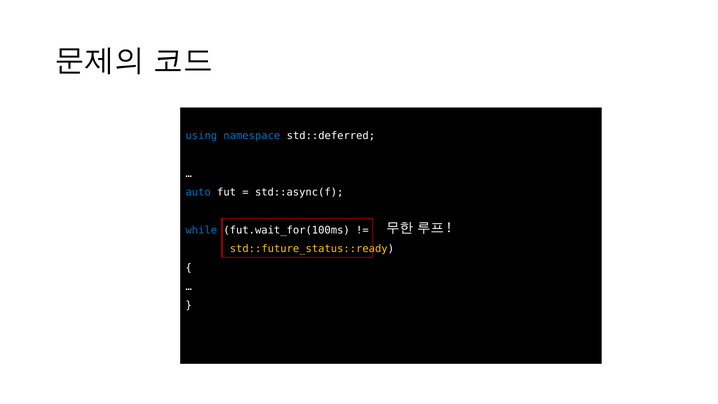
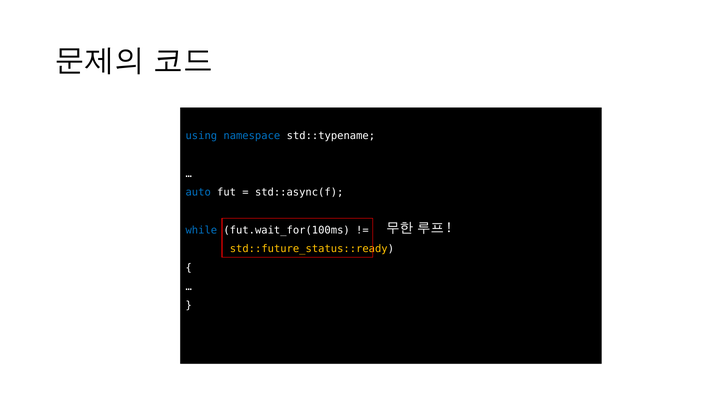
std::deferred: std::deferred -> std::typename (331, 136)
